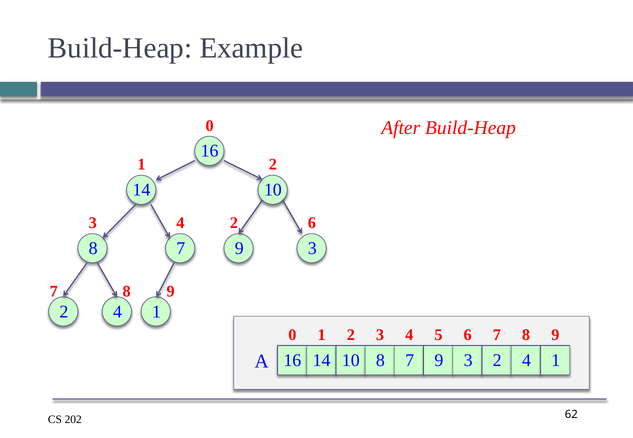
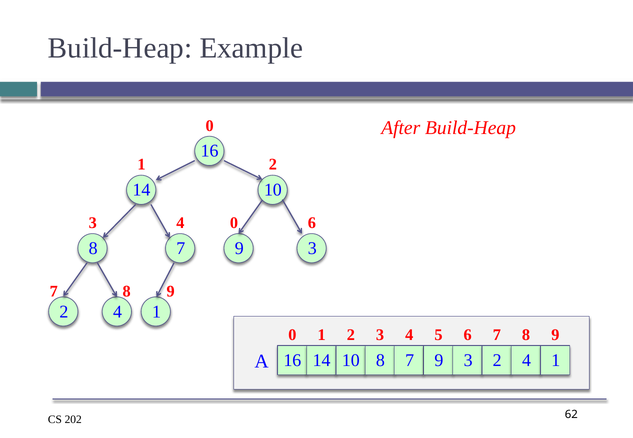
4 2: 2 -> 0 (234, 223)
